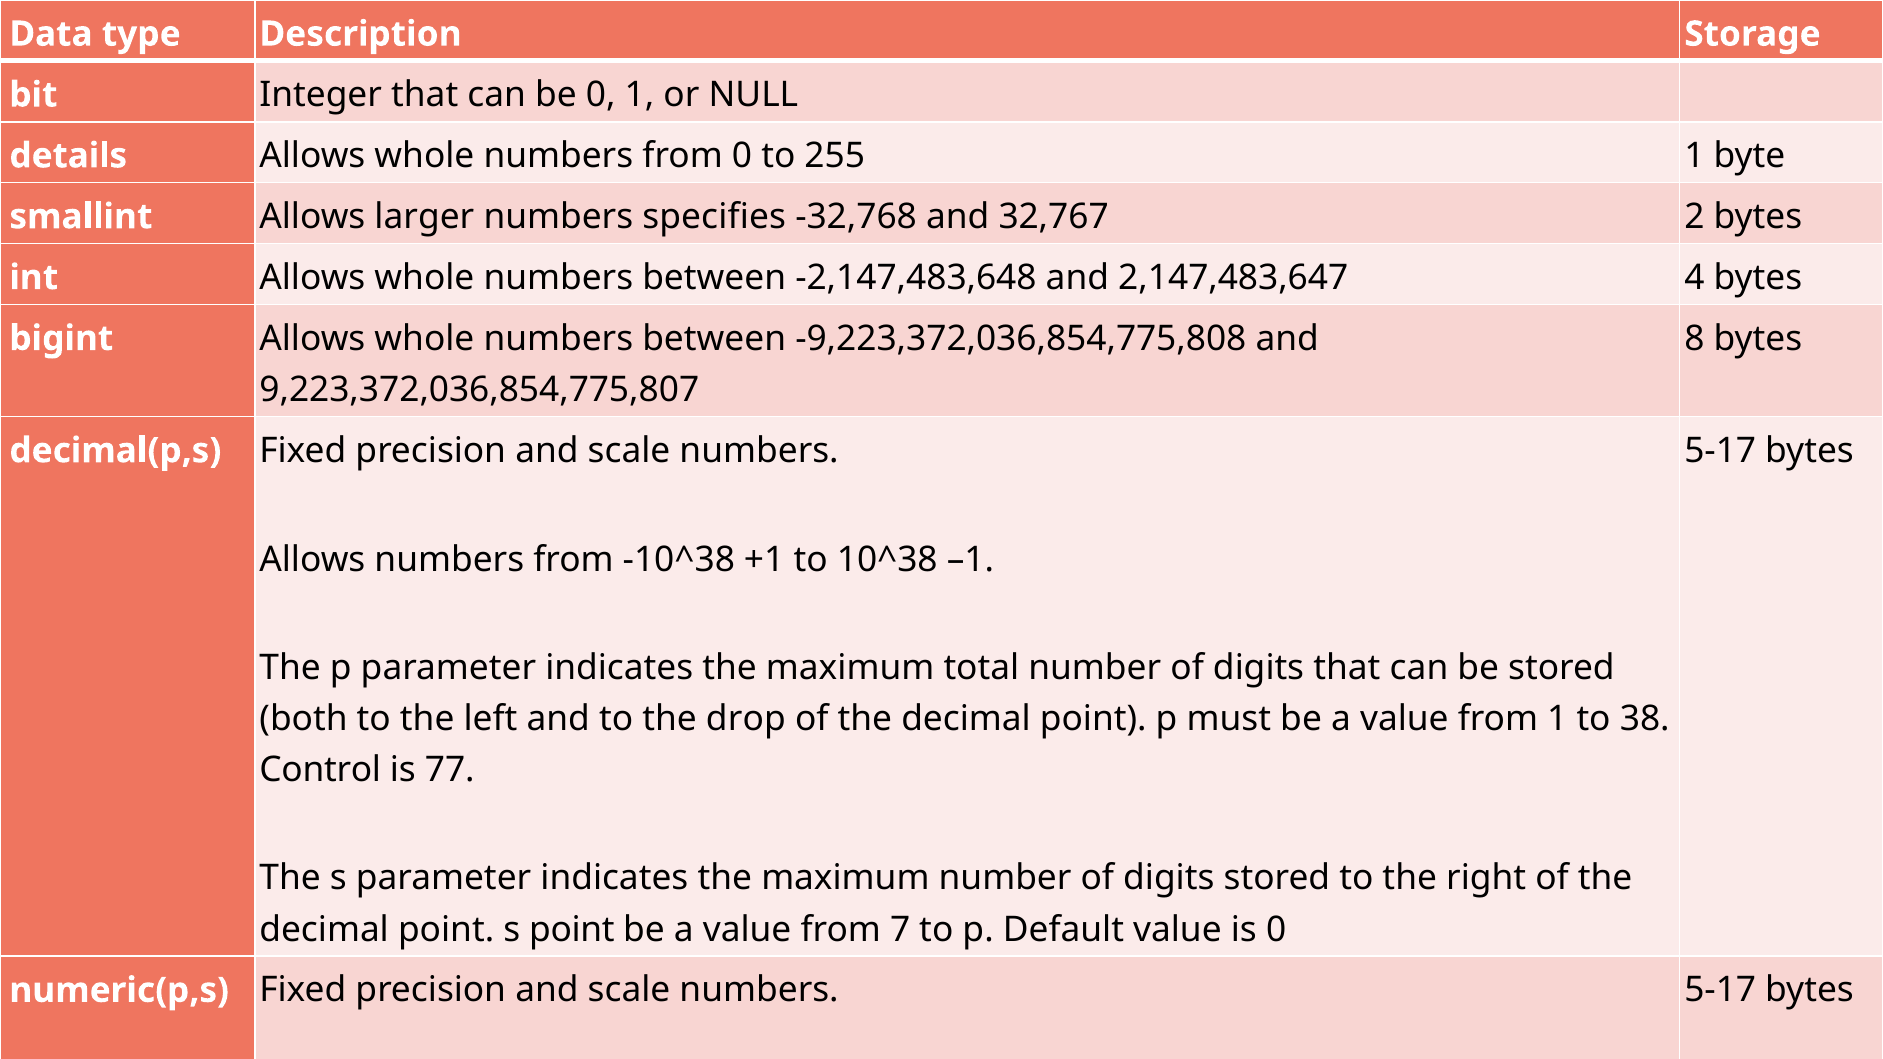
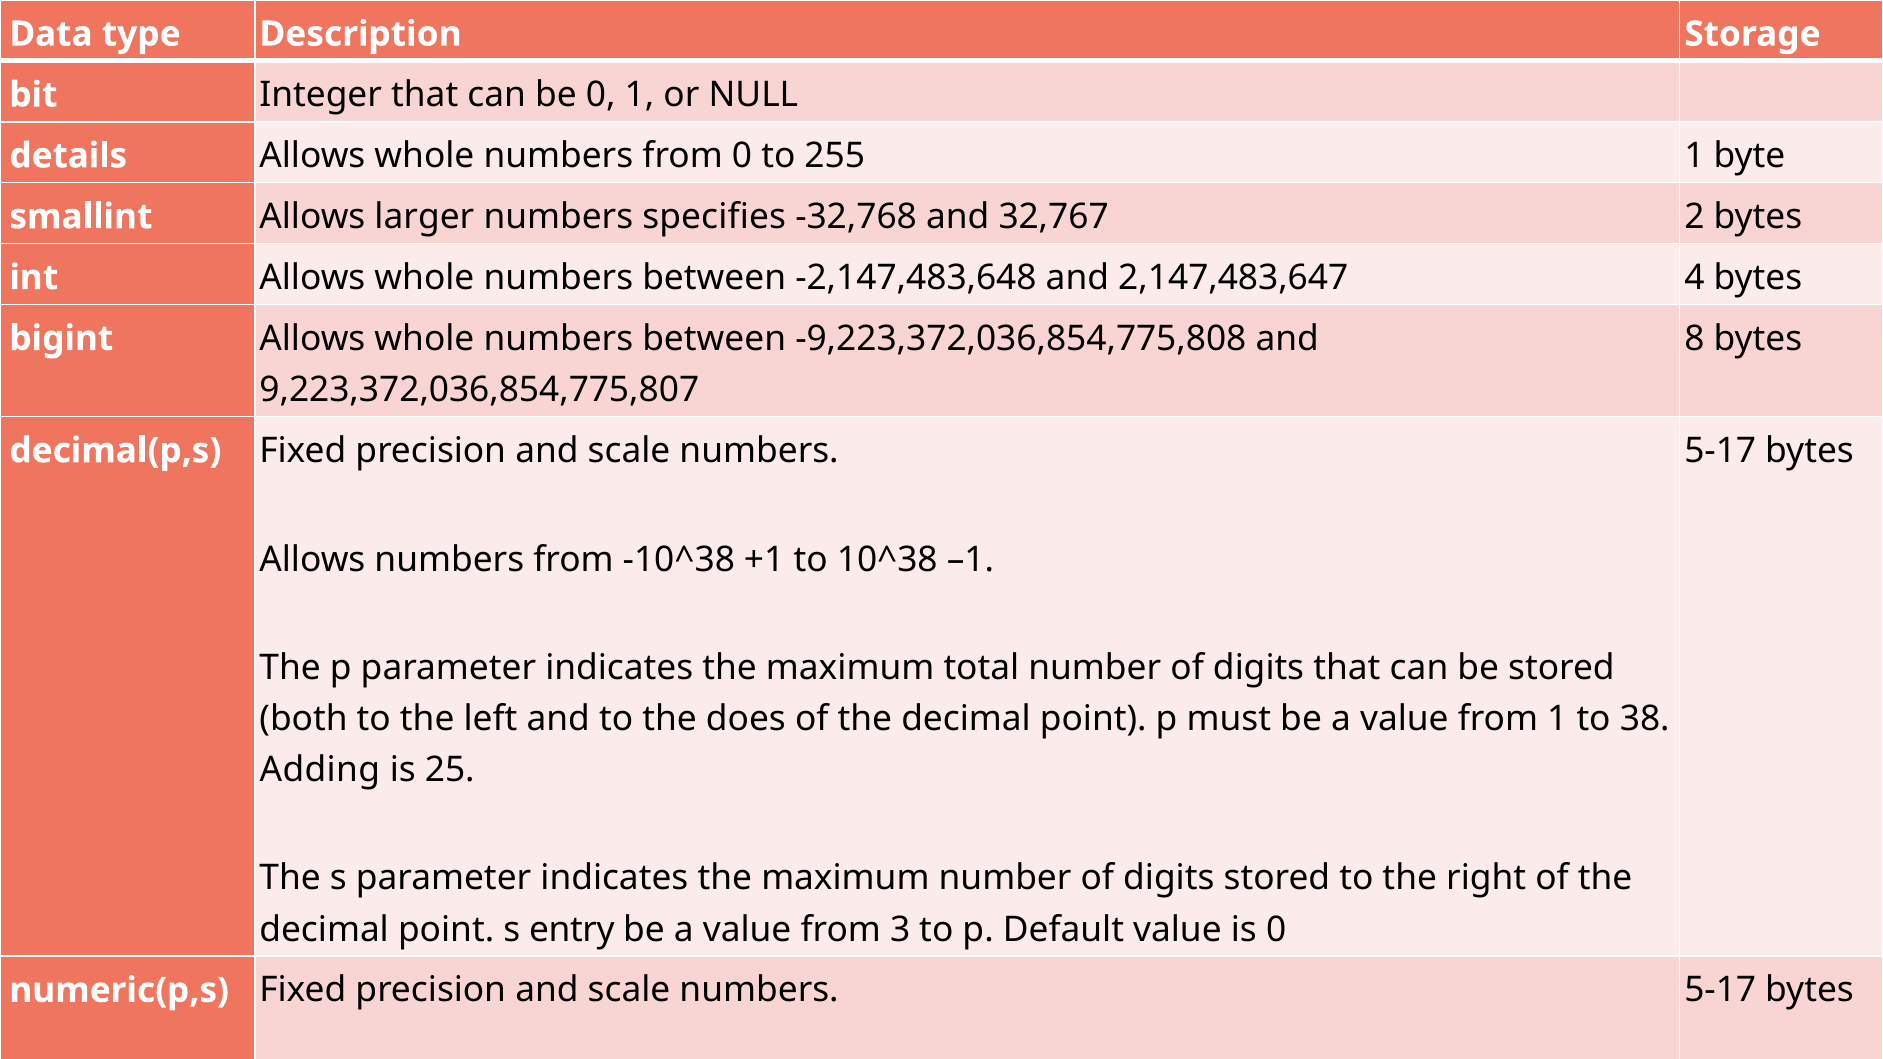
drop: drop -> does (746, 719)
Control: Control -> Adding (320, 770)
77: 77 -> 25 (450, 770)
s point: point -> entry (572, 930)
7: 7 -> 3 (900, 930)
